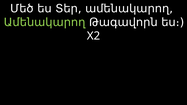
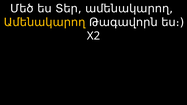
Ամենակարող colour: light green -> yellow (45, 22)
